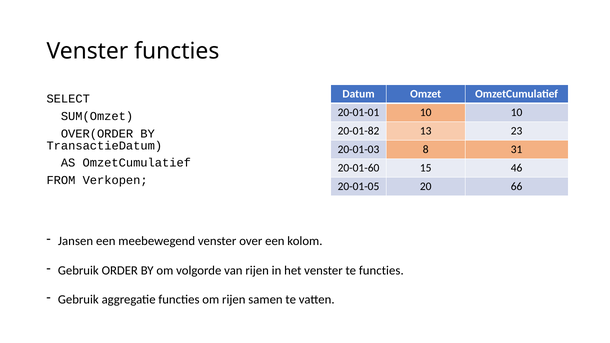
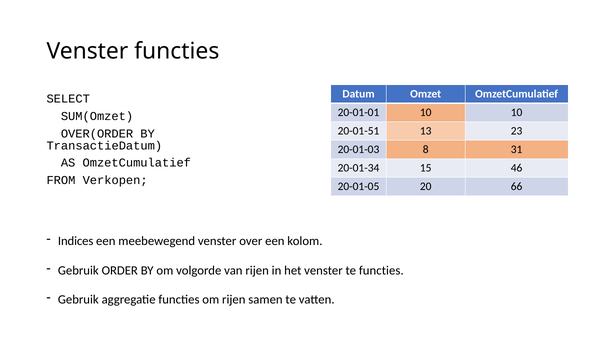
20-01-82: 20-01-82 -> 20-01-51 (358, 131)
20-01-60: 20-01-60 -> 20-01-34 (358, 168)
Jansen: Jansen -> Indices (76, 241)
